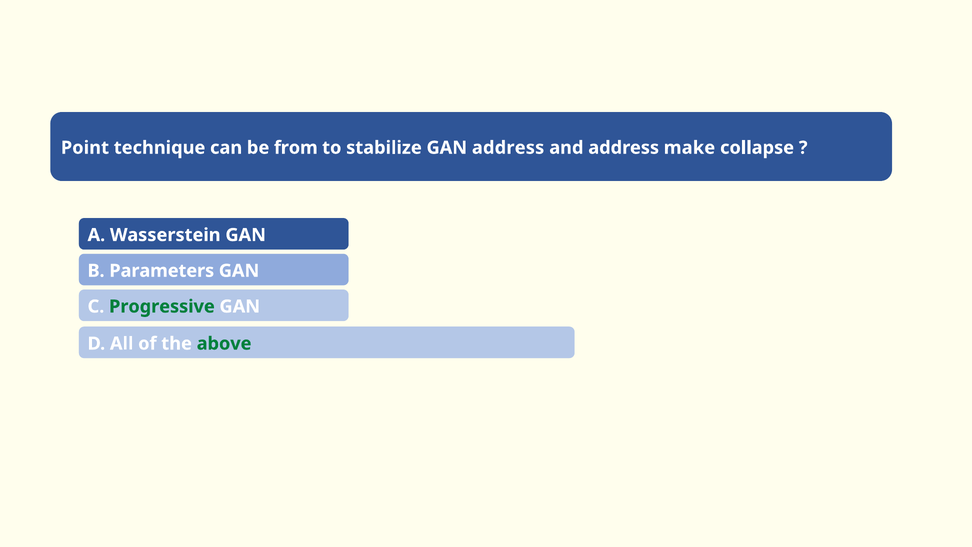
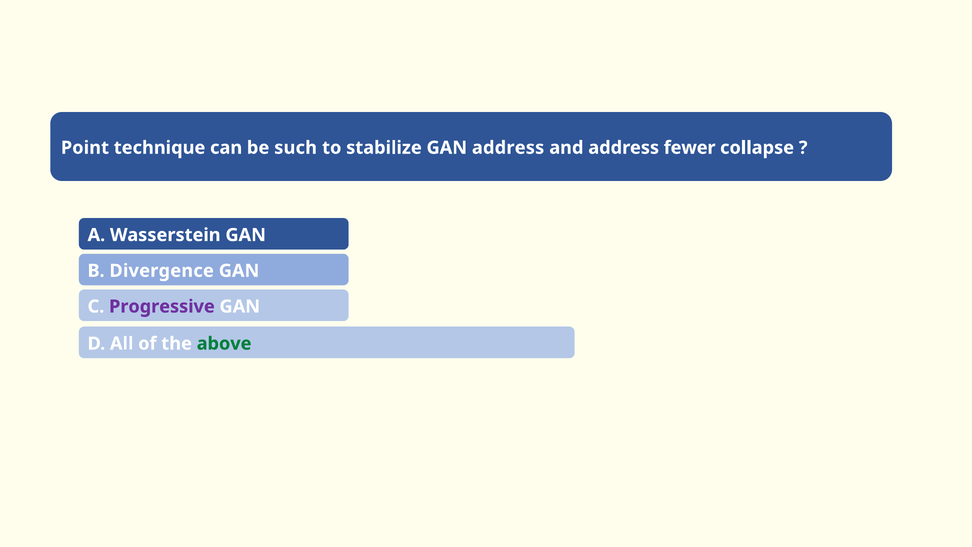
from: from -> such (296, 148)
make: make -> fewer (690, 148)
Parameters: Parameters -> Divergence (162, 271)
Progressive colour: green -> purple (162, 306)
